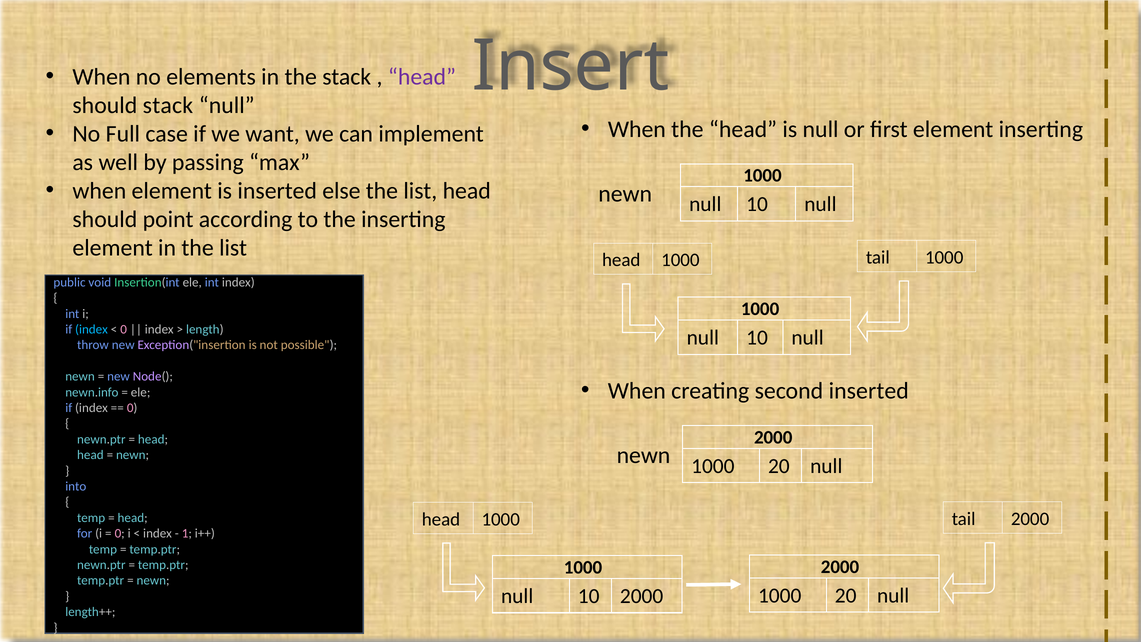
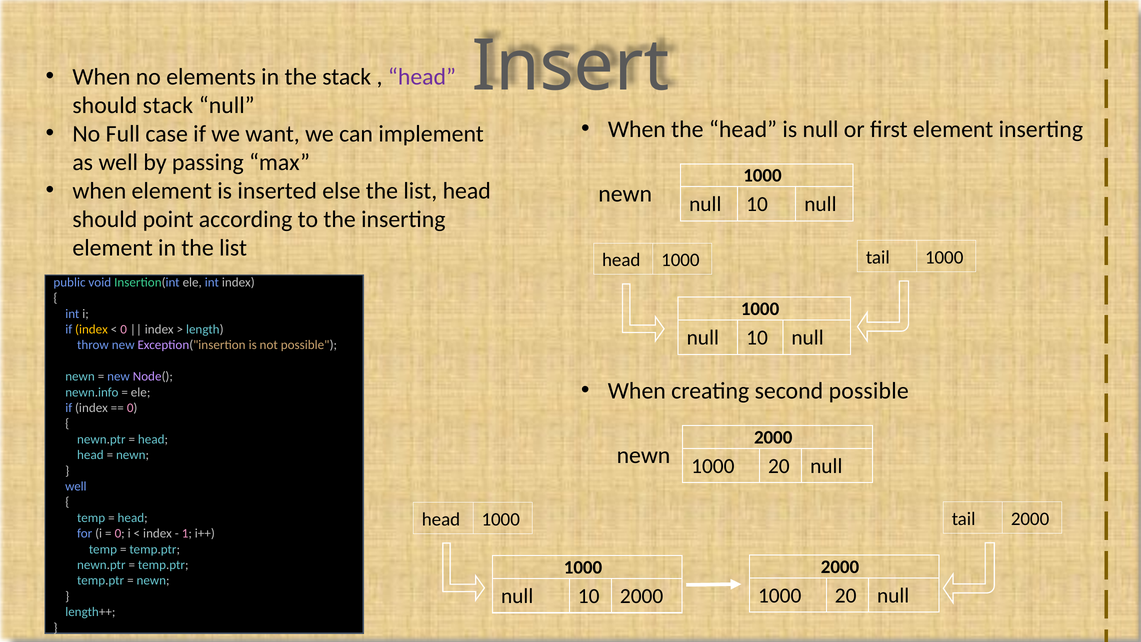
index colour: light blue -> yellow (91, 329)
second inserted: inserted -> possible (869, 391)
into: into -> well (76, 486)
